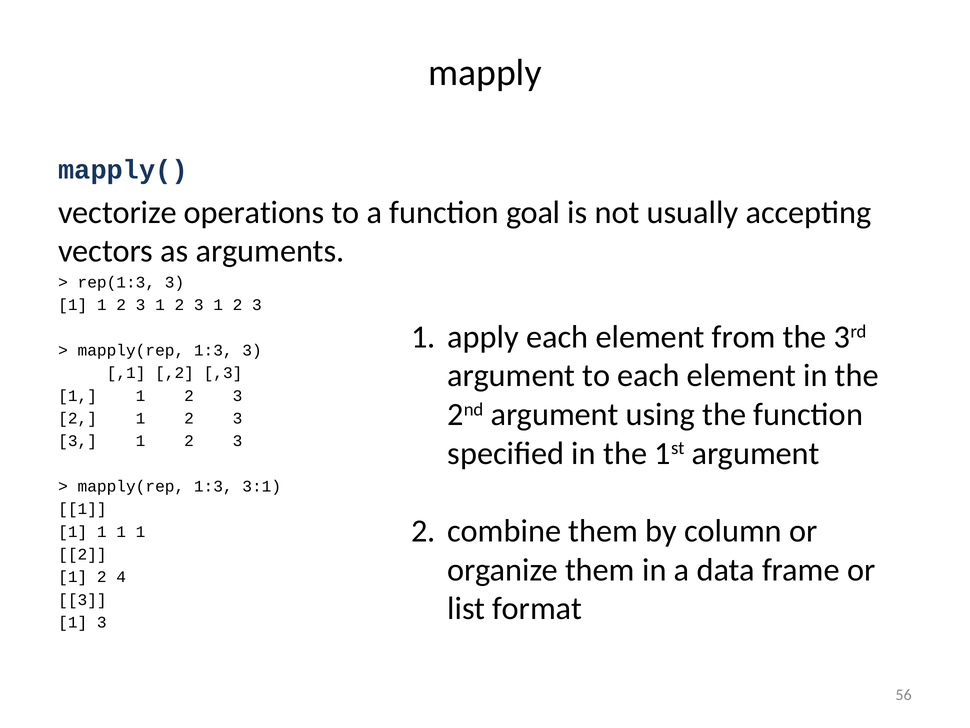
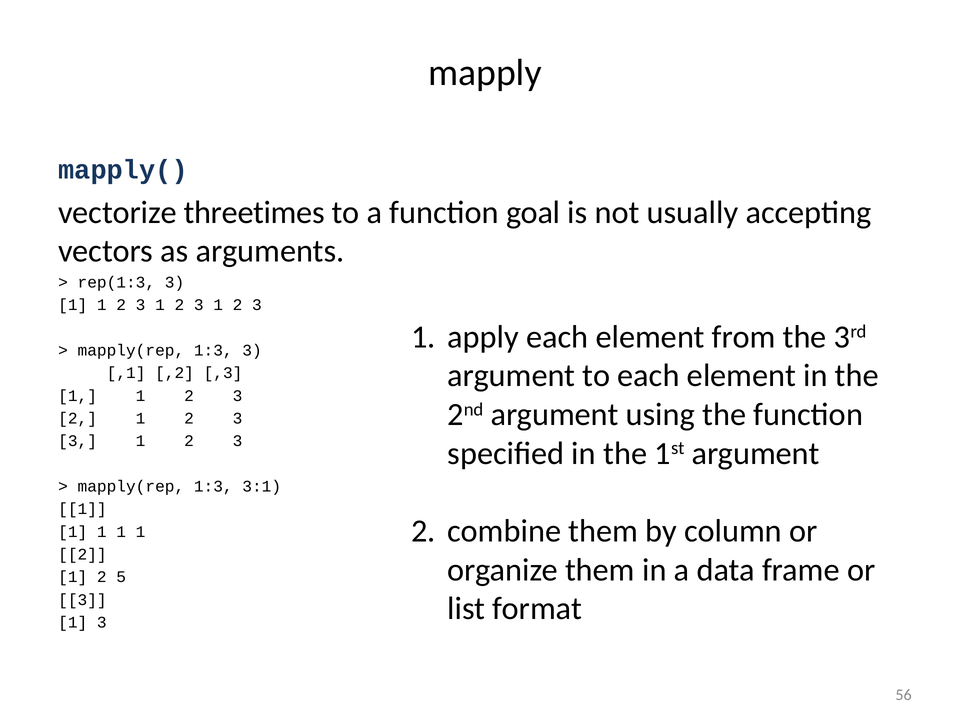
operations: operations -> threetimes (254, 212)
4: 4 -> 5 (121, 577)
